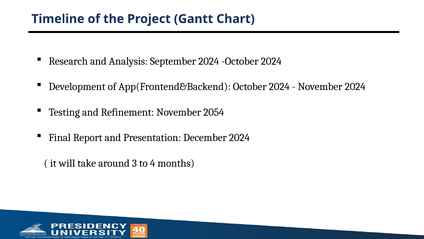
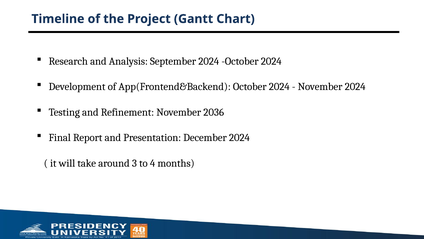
2054: 2054 -> 2036 (214, 112)
